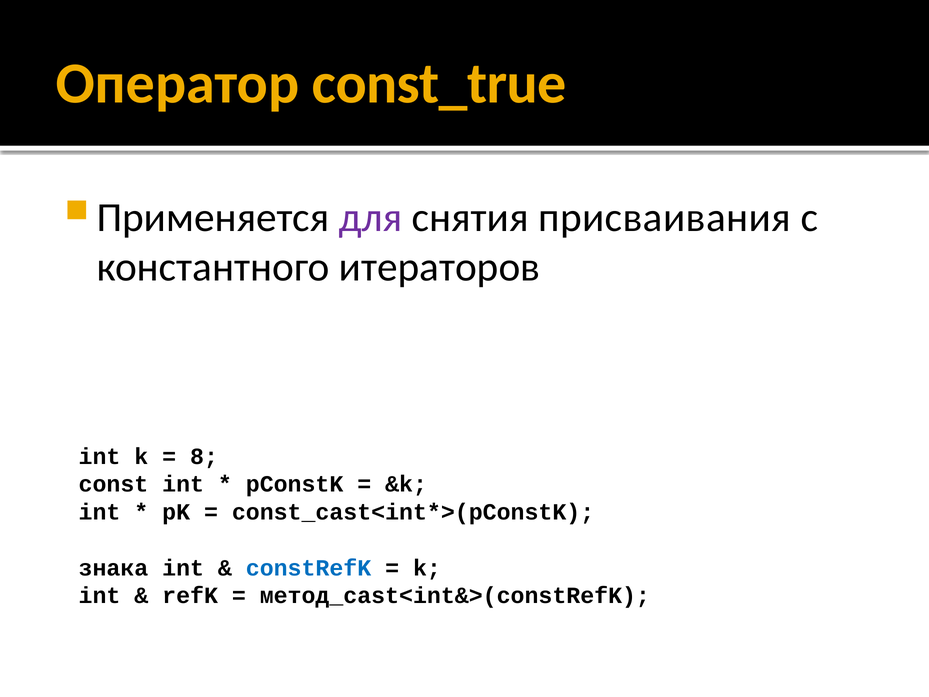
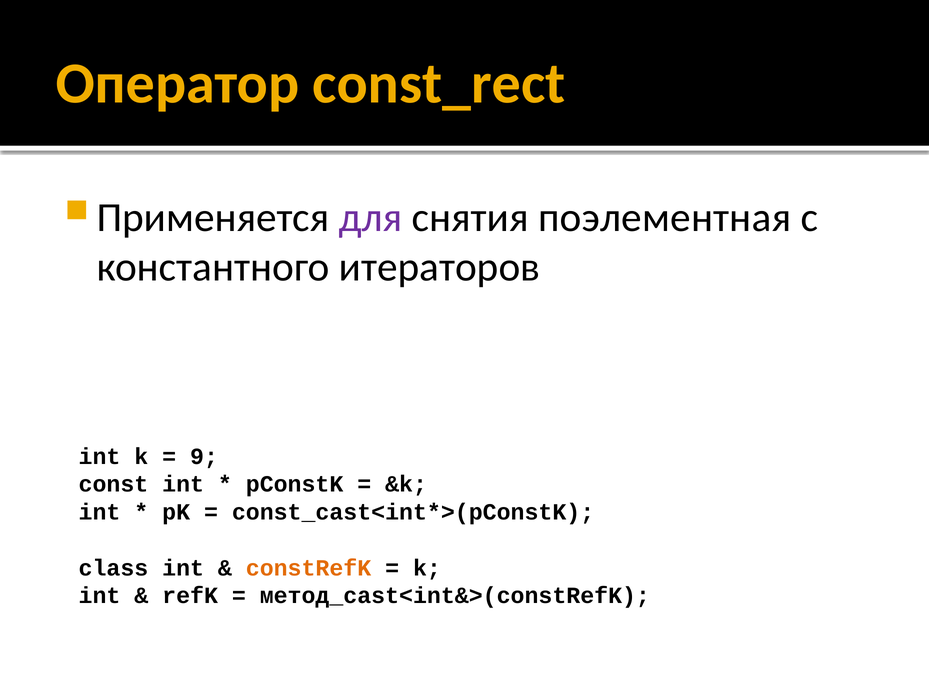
const_true: const_true -> const_rect (439, 83)
присваивания: присваивания -> поэлементная (665, 217)
8: 8 -> 9 (204, 456)
знака: знака -> class (113, 568)
constRefK colour: blue -> orange (309, 568)
